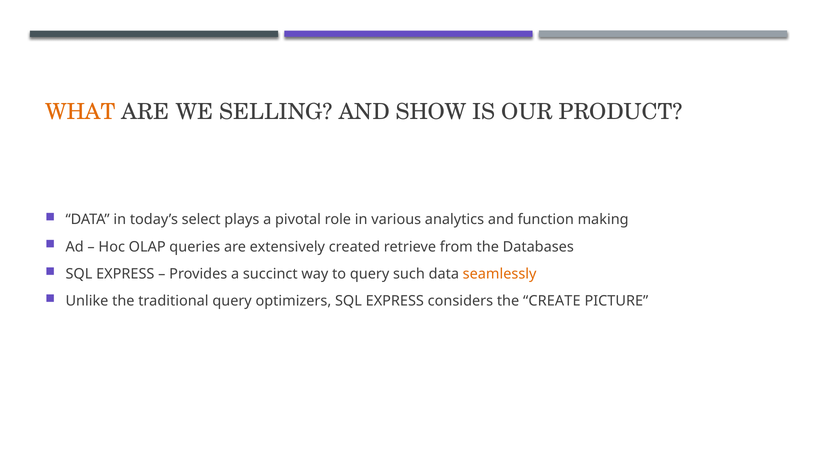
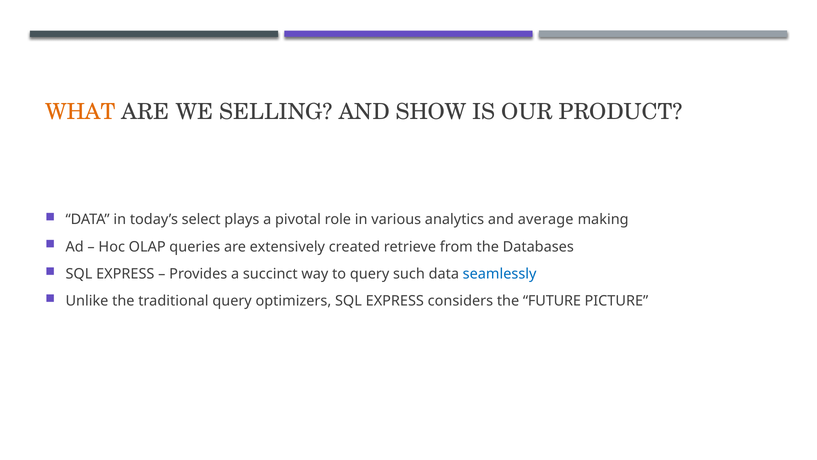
function: function -> average (546, 219)
seamlessly colour: orange -> blue (500, 274)
CREATE: CREATE -> FUTURE (552, 301)
